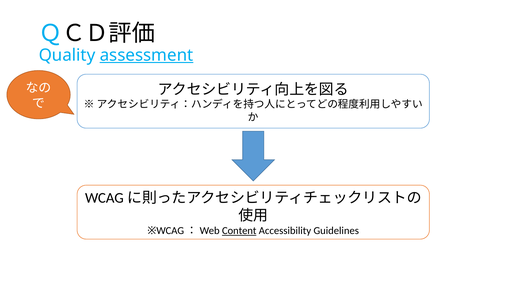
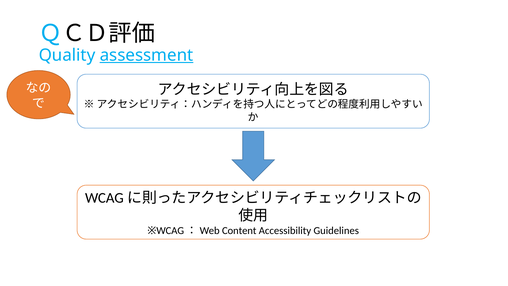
Content underline: present -> none (239, 230)
